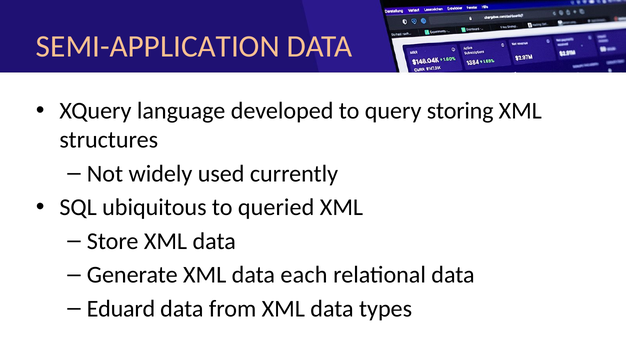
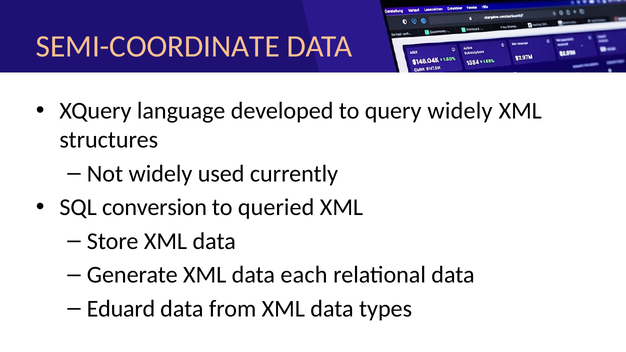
SEMI-APPLICATION: SEMI-APPLICATION -> SEMI-COORDINATE (158, 47)
query storing: storing -> widely (460, 111)
ubiquitous: ubiquitous -> conversion (155, 207)
